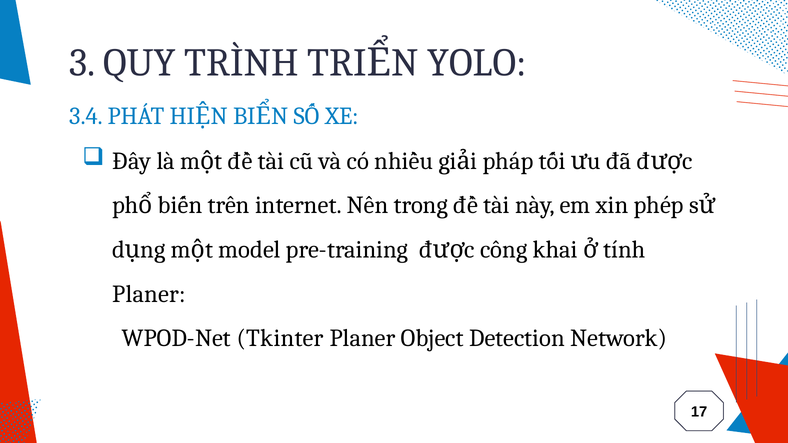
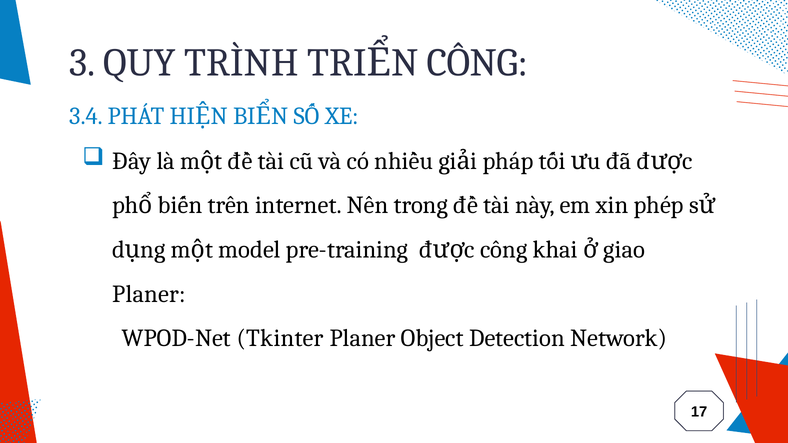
YOLO: YOLO -> CÔNG (477, 63)
tính: tính -> giao (624, 250)
